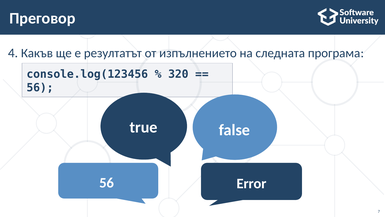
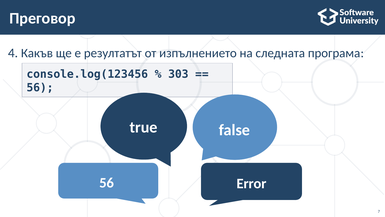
320: 320 -> 303 (178, 74)
